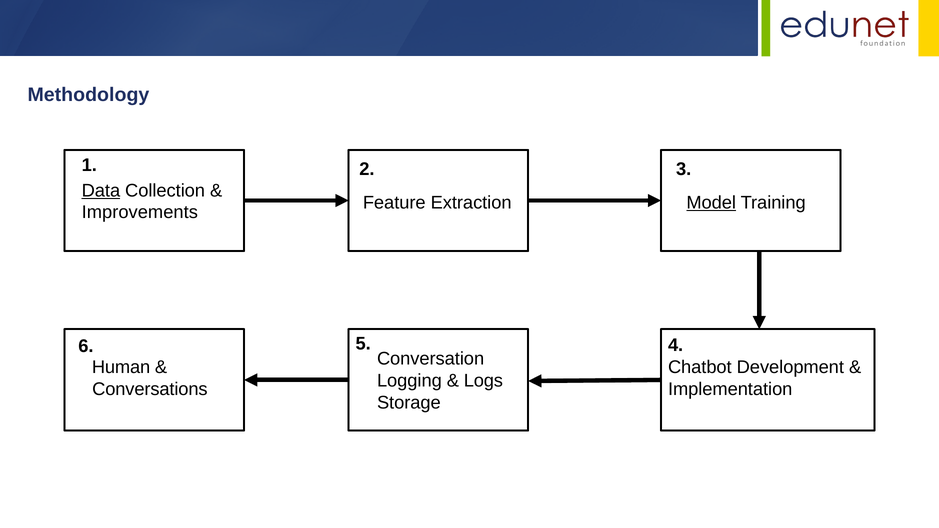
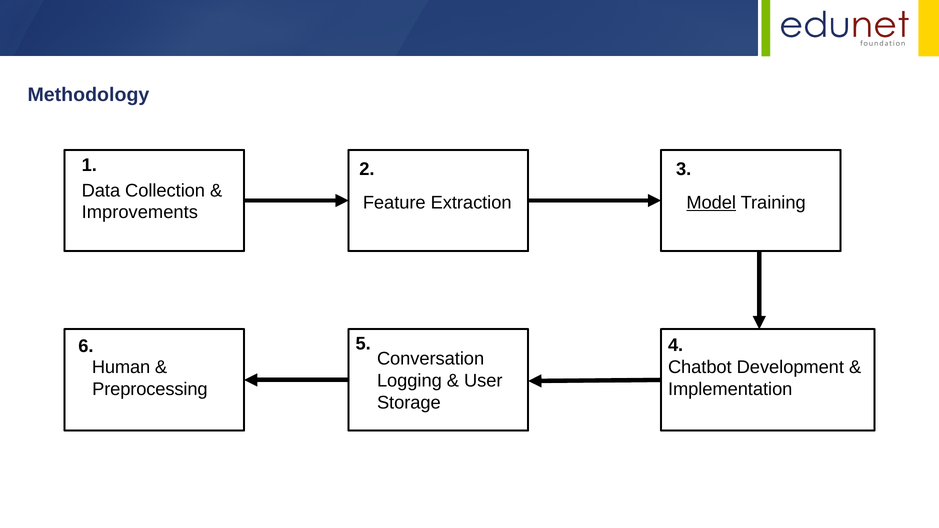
Data underline: present -> none (101, 191)
Logs: Logs -> User (483, 381)
Conversations: Conversations -> Preprocessing (150, 389)
